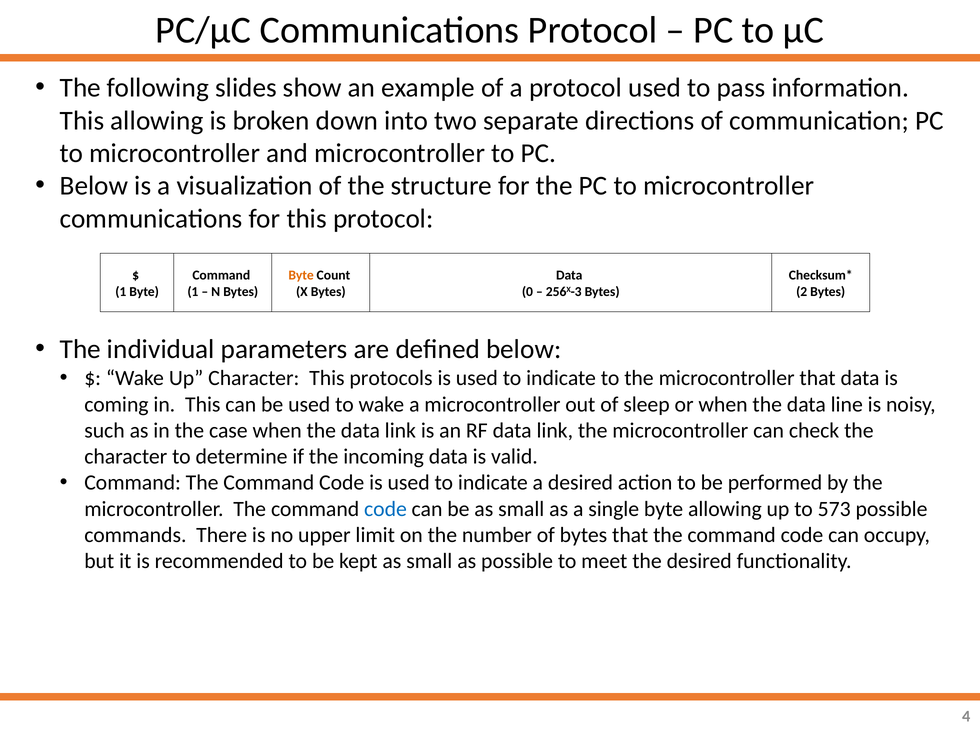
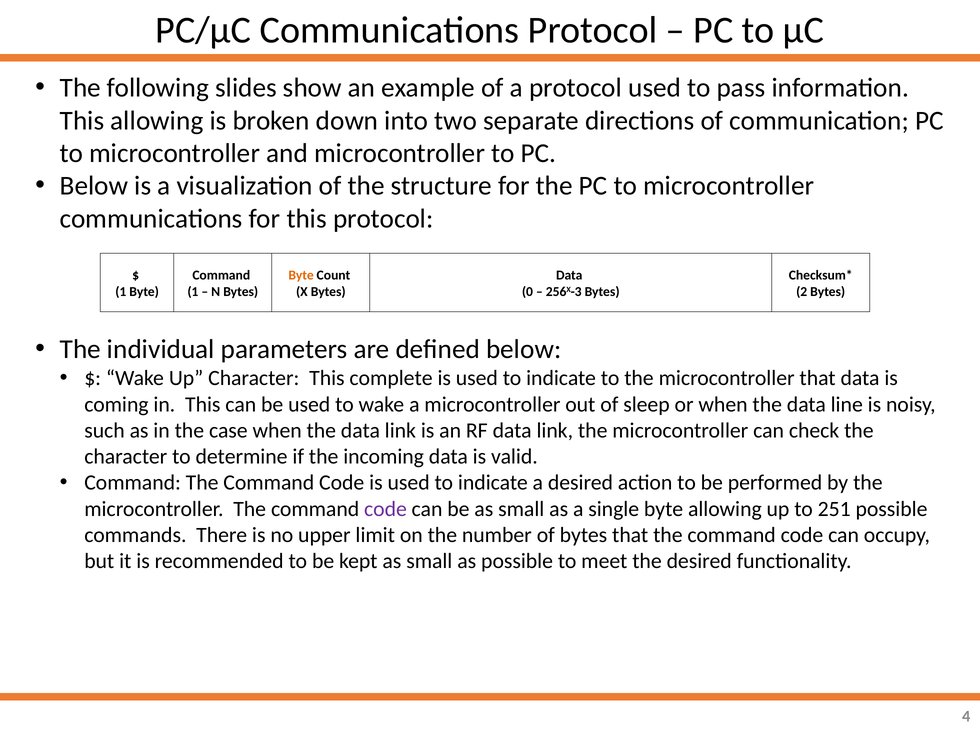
protocols: protocols -> complete (391, 378)
code colour: blue -> purple (385, 509)
573: 573 -> 251 (834, 509)
